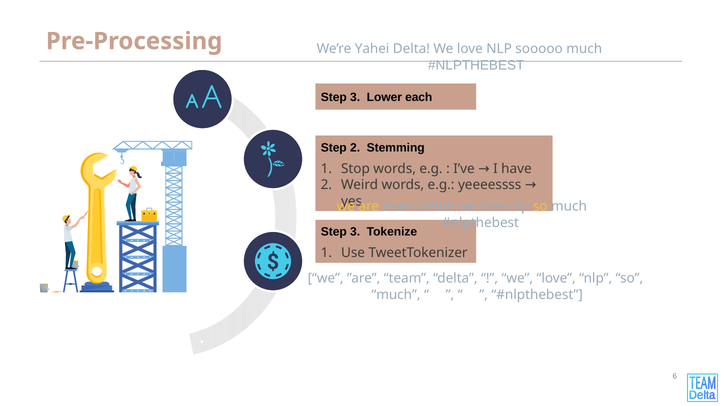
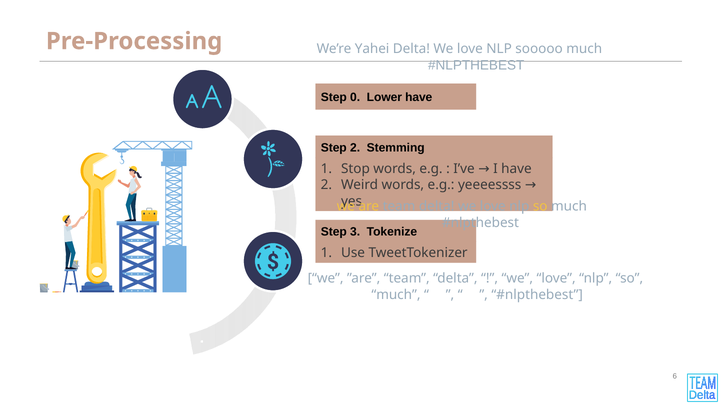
3: 3 -> 0 (355, 97)
Lower each: each -> have (419, 97)
